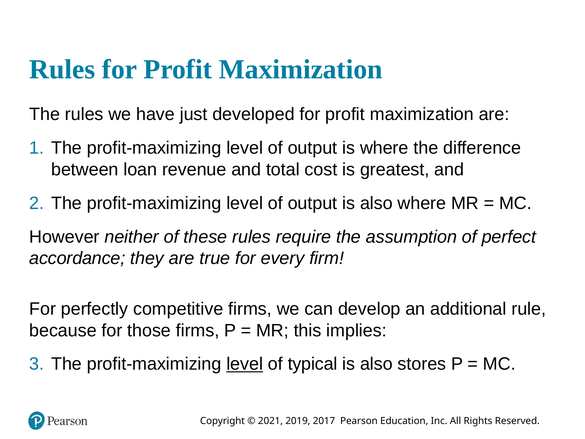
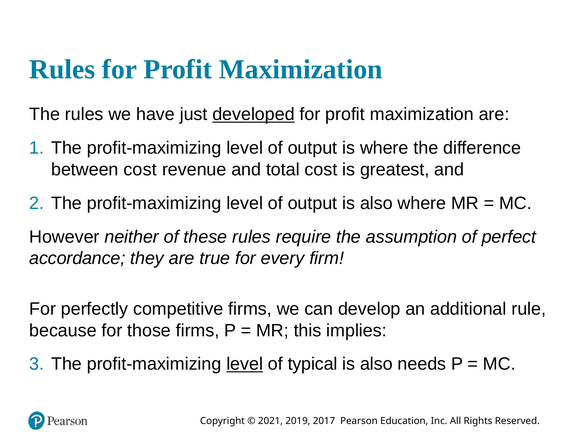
developed underline: none -> present (254, 114)
between loan: loan -> cost (140, 169)
stores: stores -> needs (422, 364)
